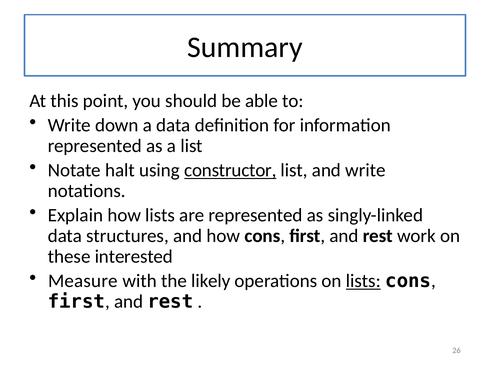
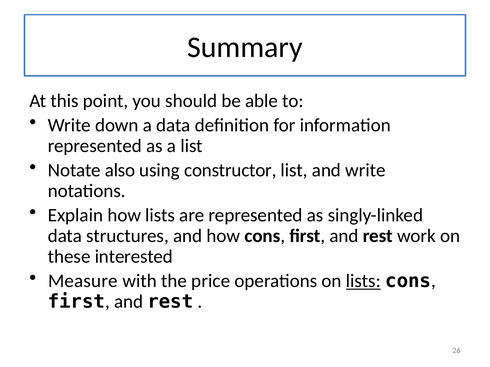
halt: halt -> also (120, 171)
constructor underline: present -> none (230, 171)
likely: likely -> price (211, 281)
